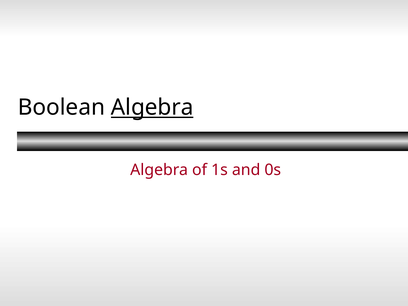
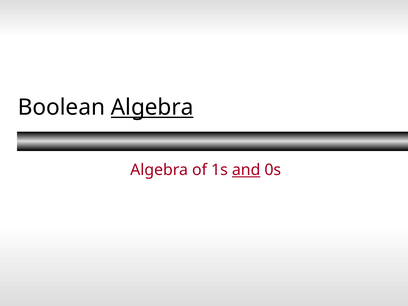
and underline: none -> present (246, 170)
